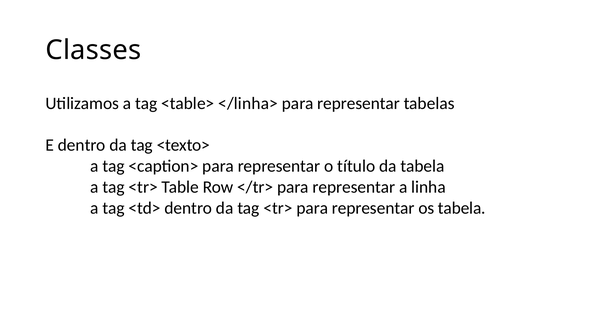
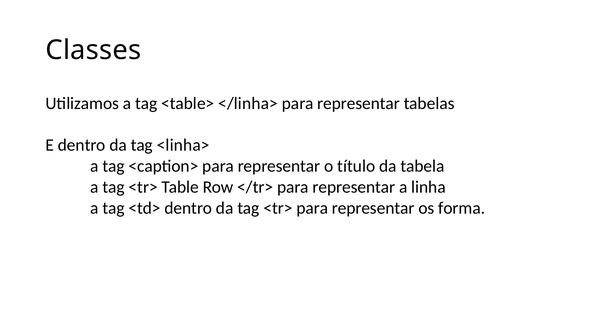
<texto>: <texto> -> <linha> (183, 145)
os tabela: tabela -> forma (462, 208)
